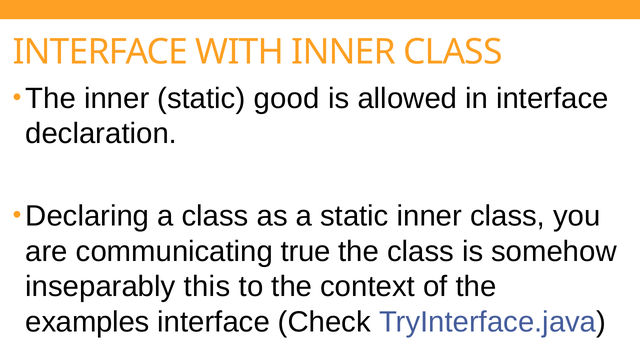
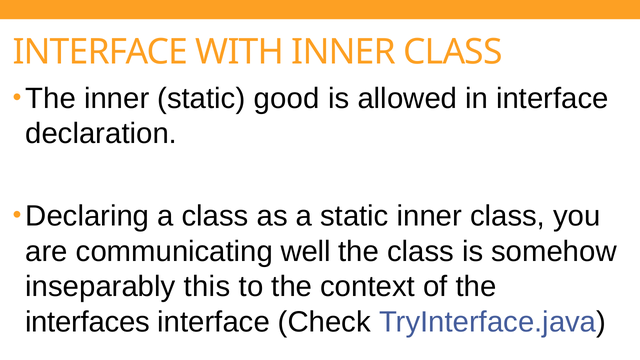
true: true -> well (306, 252)
examples: examples -> interfaces (87, 322)
